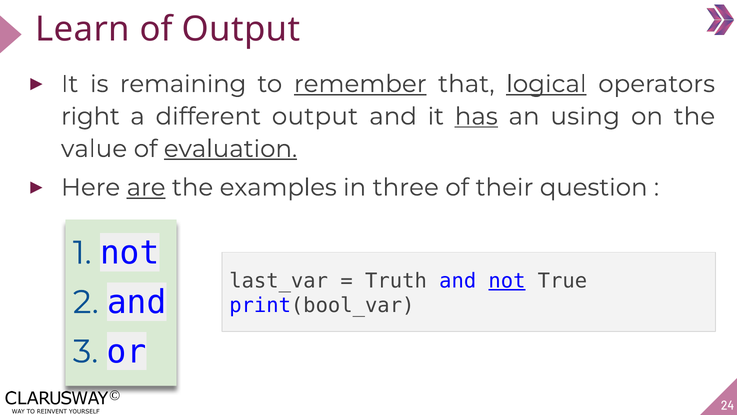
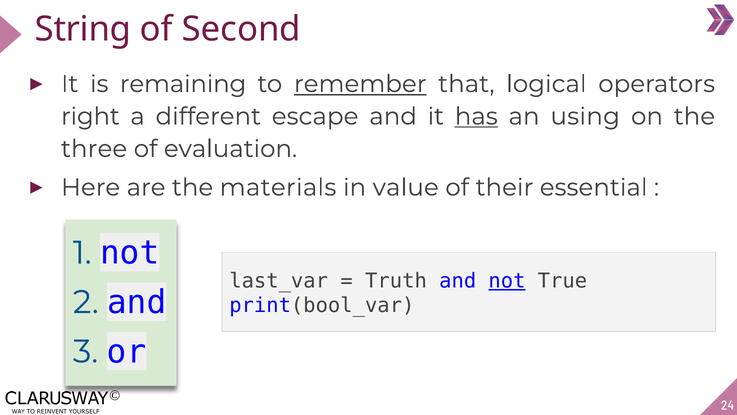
Learn: Learn -> String (83, 29)
of Output: Output -> Second (241, 29)
logical underline: present -> none (546, 84)
different output: output -> escape (315, 116)
value: value -> three (94, 149)
evaluation underline: present -> none (230, 149)
are underline: present -> none (146, 187)
examples: examples -> materials (278, 187)
three: three -> value (406, 187)
question: question -> essential (594, 187)
